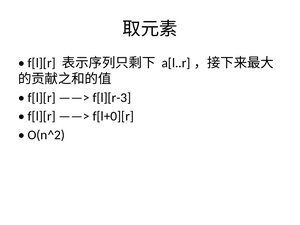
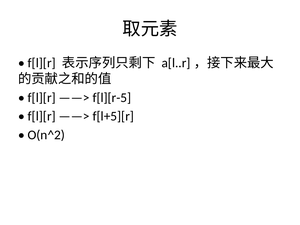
f[l][r-3: f[l][r-3 -> f[l][r-5 (112, 98)
f[l+0][r: f[l+0][r -> f[l+5][r (113, 116)
